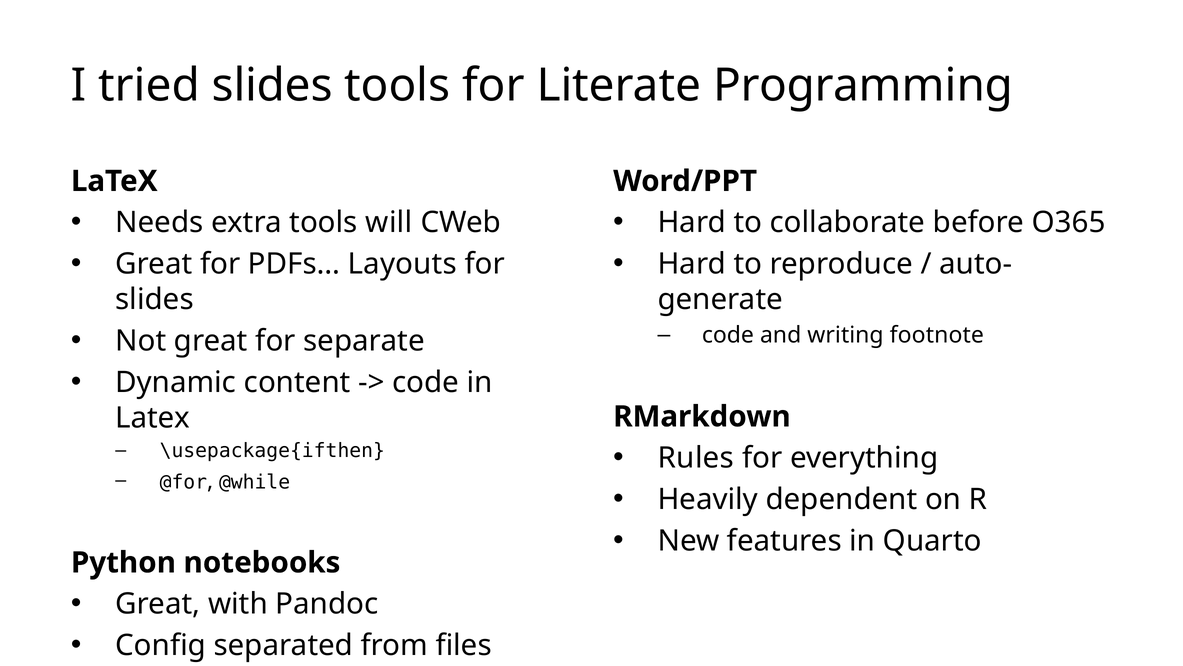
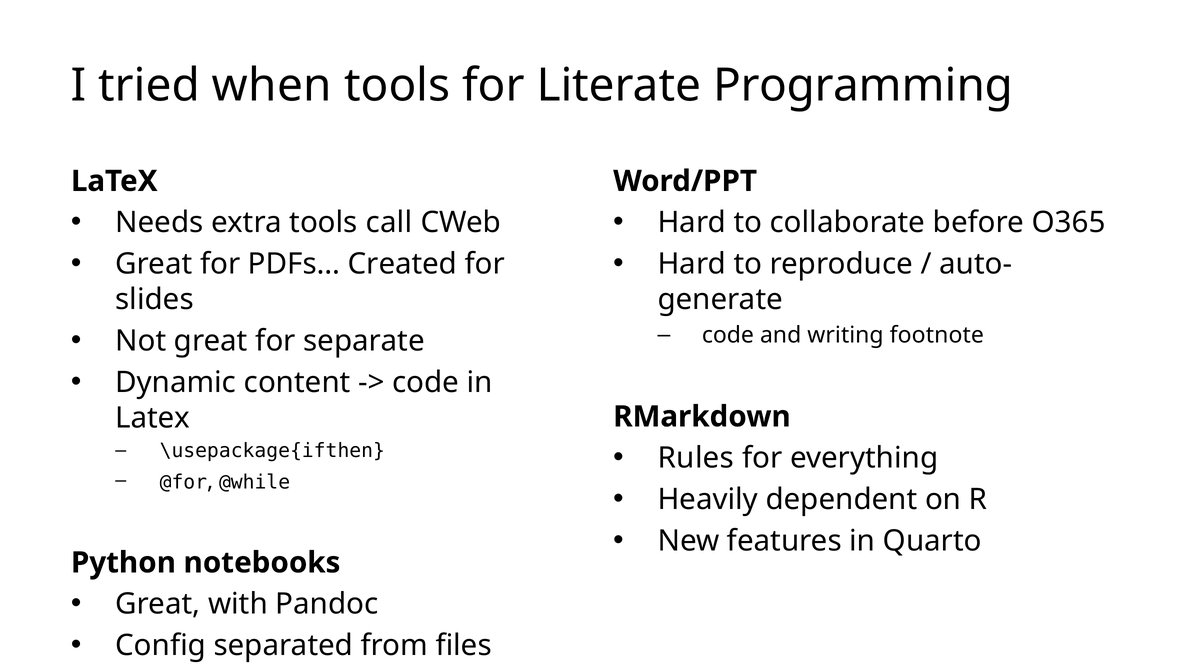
tried slides: slides -> when (272, 85)
will: will -> call (389, 222)
Layouts: Layouts -> Created (402, 264)
